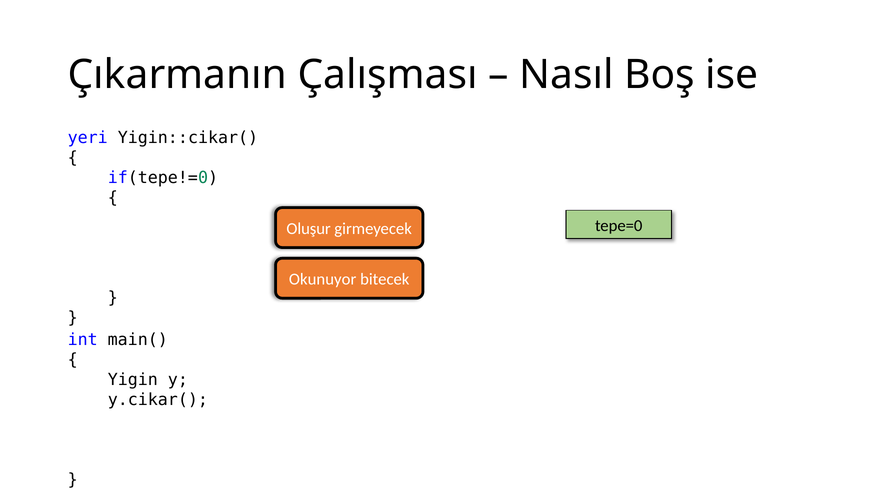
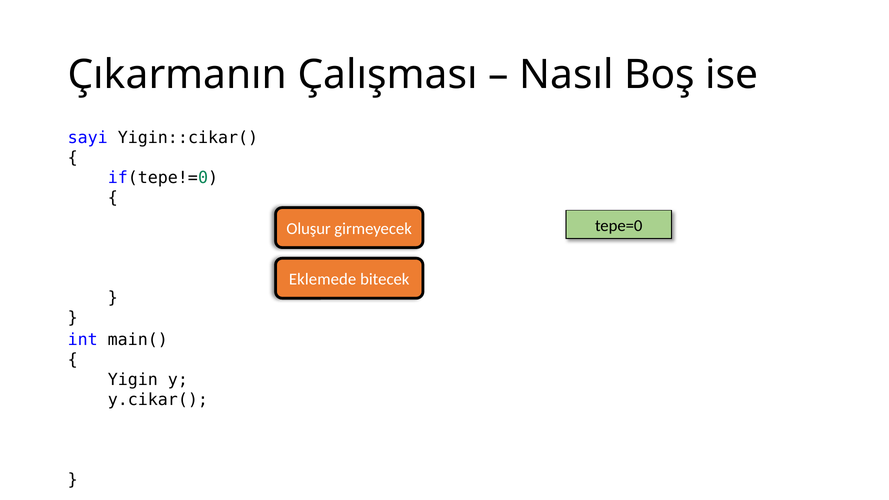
yeri: yeri -> sayi (88, 138)
Okunuyor: Okunuyor -> Eklemede (323, 279)
